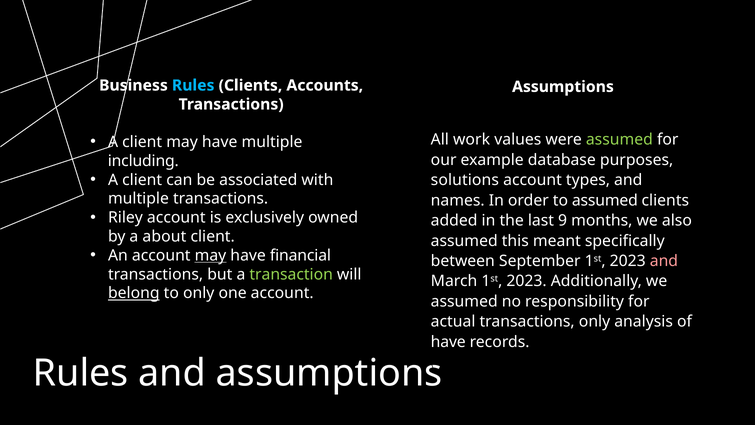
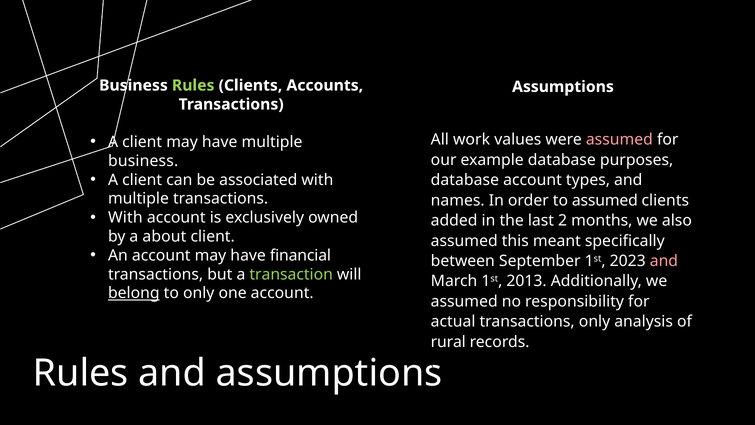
Rules colour: light blue -> light green (193, 85)
assumed colour: light green -> pink (619, 140)
including: including -> business (143, 161)
solutions: solutions -> database (465, 180)
Riley: Riley -> With (125, 218)
9: 9 -> 2 (563, 220)
may underline: present -> none (210, 255)
March 1st 2023: 2023 -> 2013 (527, 281)
have: have -> rural (448, 342)
